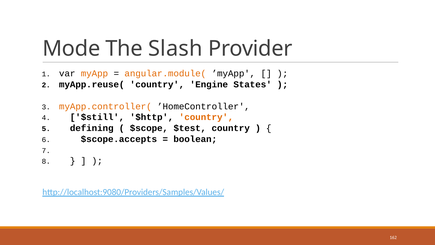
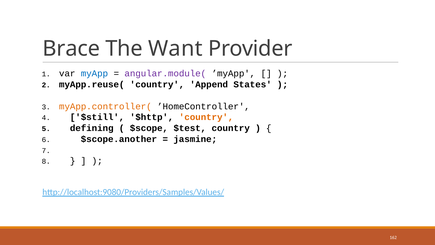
Mode: Mode -> Brace (71, 49)
Slash: Slash -> Want (175, 49)
myApp colour: orange -> blue (94, 74)
angular.module( colour: orange -> purple (165, 74)
Engine: Engine -> Append (209, 84)
$scope.accepts: $scope.accepts -> $scope.another (119, 139)
boolean: boolean -> jasmine (195, 139)
